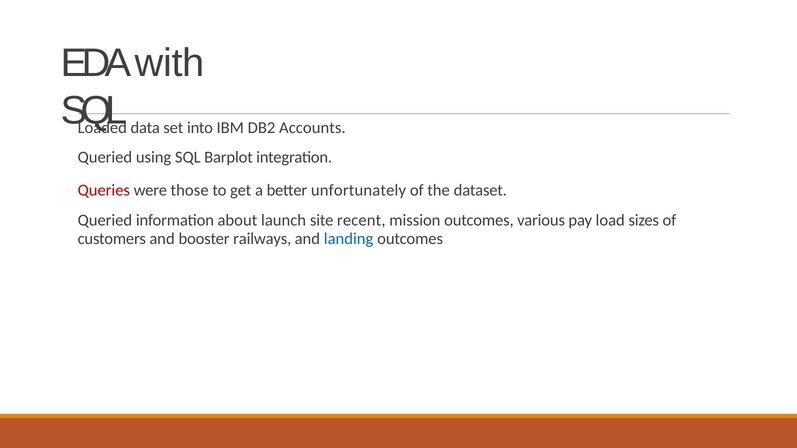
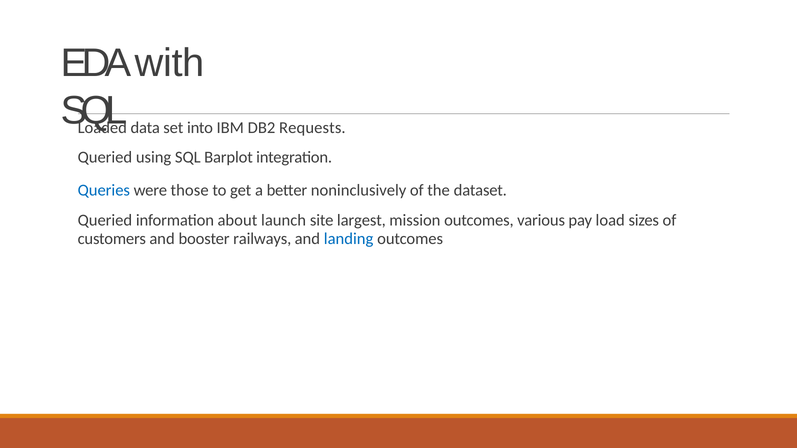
Accounts: Accounts -> Requests (312, 128)
Queries colour: red -> blue (104, 190)
unfortunately: unfortunately -> noninclusively (359, 190)
recent: recent -> largest (361, 221)
